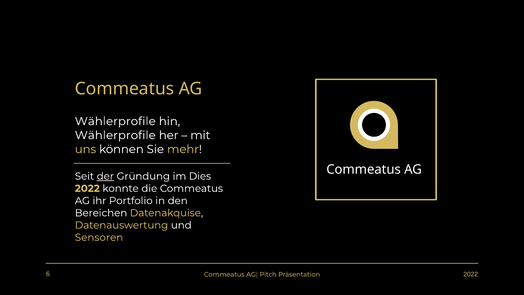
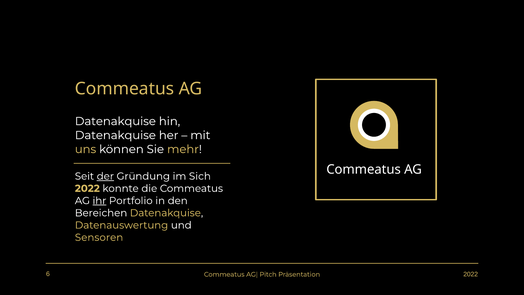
Wählerprofile: Wählerprofile -> Datenakquise (115, 121)
Wählerprofile: Wählerprofile -> Datenakquise (115, 135)
Dies: Dies -> Sich (200, 176)
ihr underline: none -> present (99, 201)
